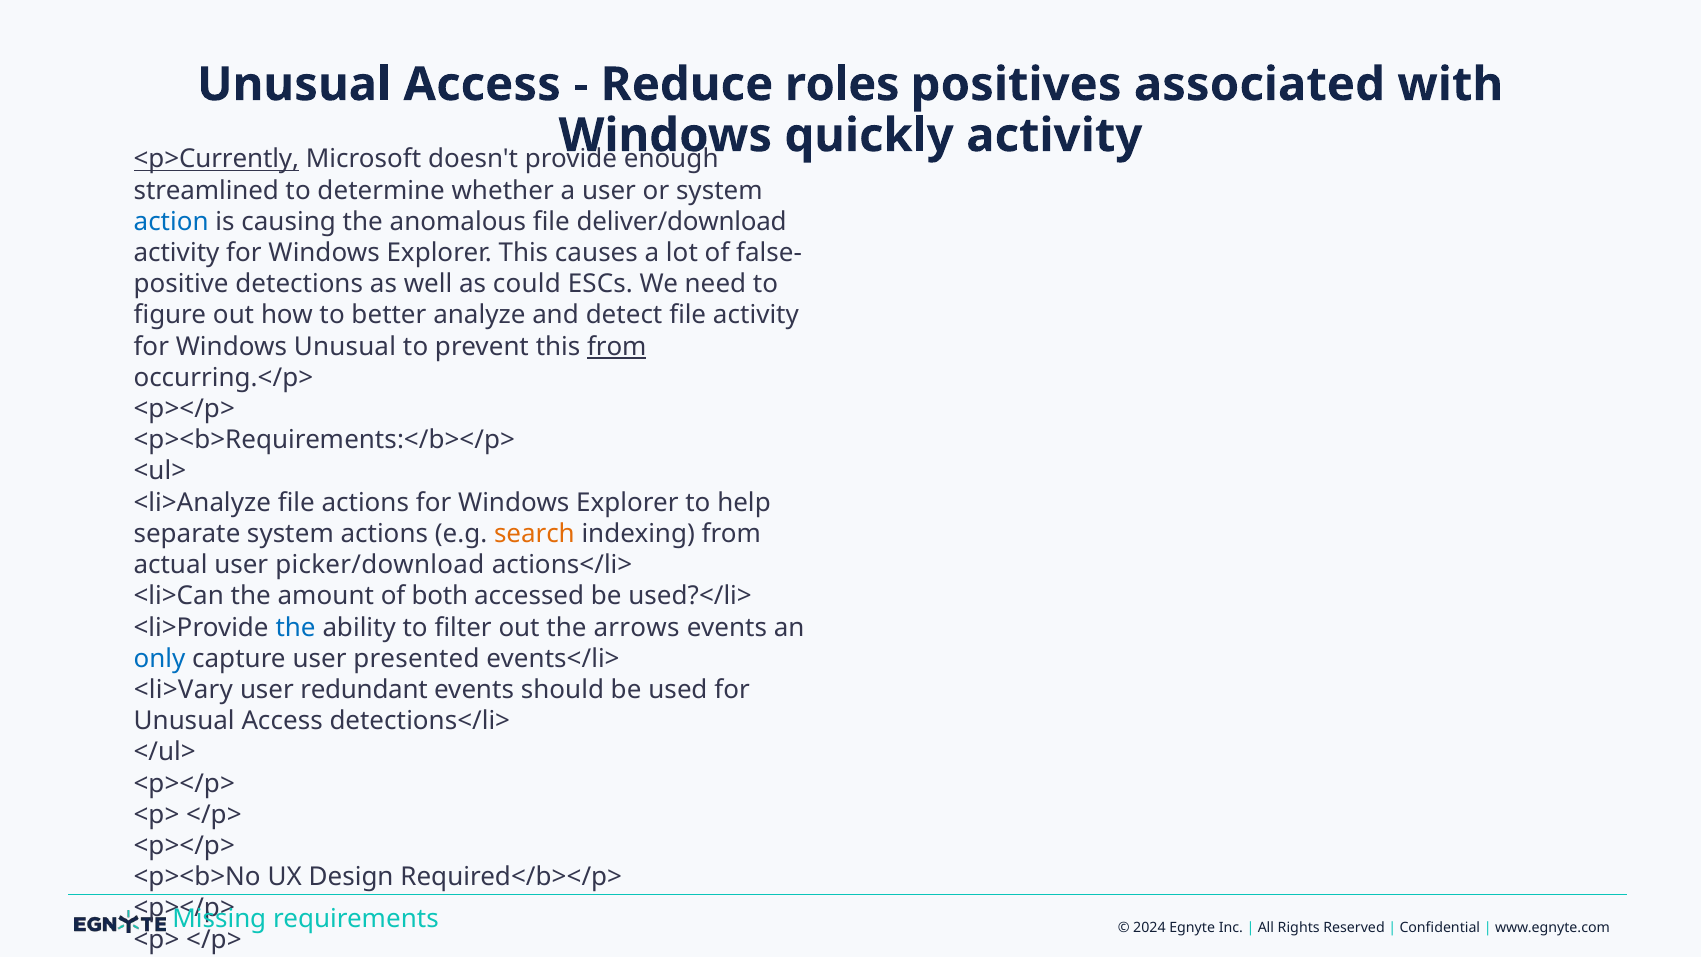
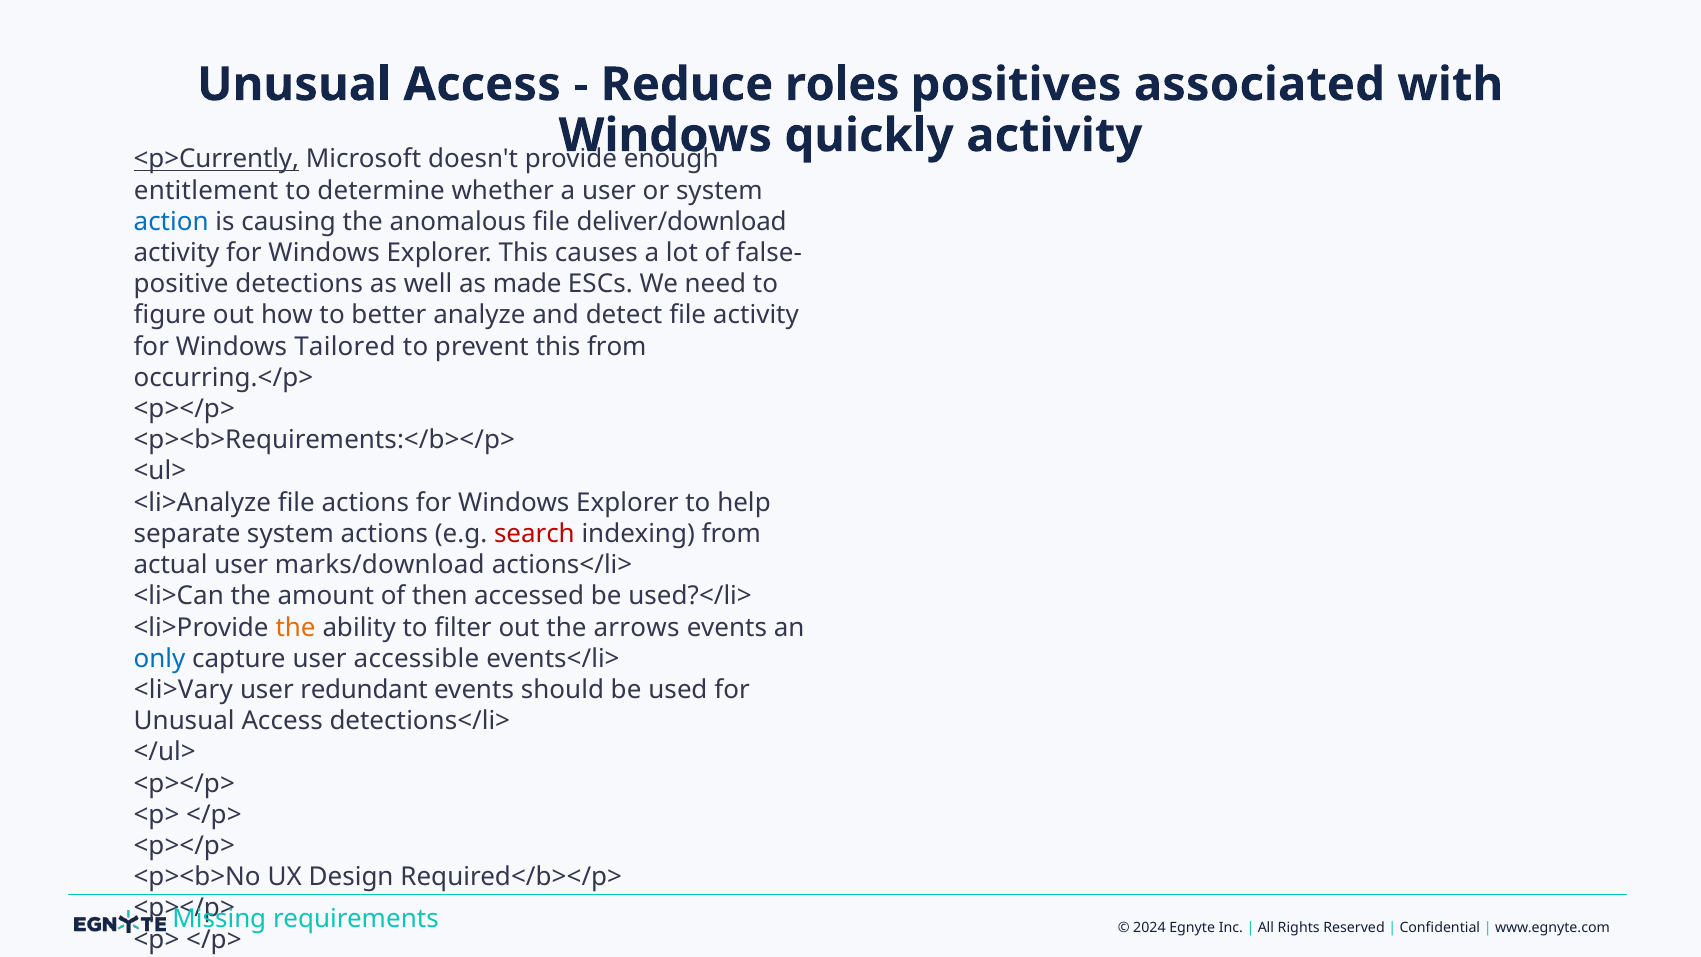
streamlined: streamlined -> entitlement (206, 190)
could: could -> made (527, 284)
Windows Unusual: Unusual -> Tailored (345, 346)
from underline: present -> none (617, 346)
search colour: orange -> red (534, 534)
picker/download: picker/download -> marks/download (380, 565)
both: both -> then (440, 596)
the colour: blue -> orange (296, 627)
presented: presented -> accessible (416, 659)
